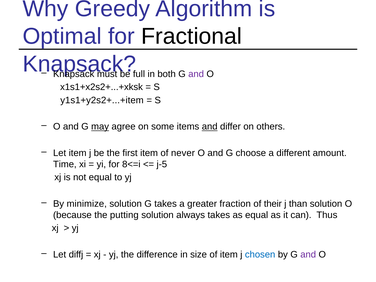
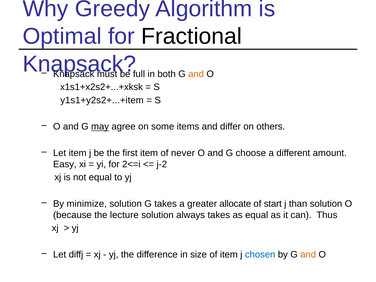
and colour: purple -> orange (196, 74)
and underline: present -> none (210, 127)
Time: Time -> Easy (65, 164)
8<=i: 8<=i -> 2<=i (131, 164)
j-5: j-5 -> j-2 (162, 164)
fraction: fraction -> allocate (235, 204)
their: their -> start (273, 204)
putting: putting -> lecture (124, 215)
and colour: purple -> orange (308, 254)
